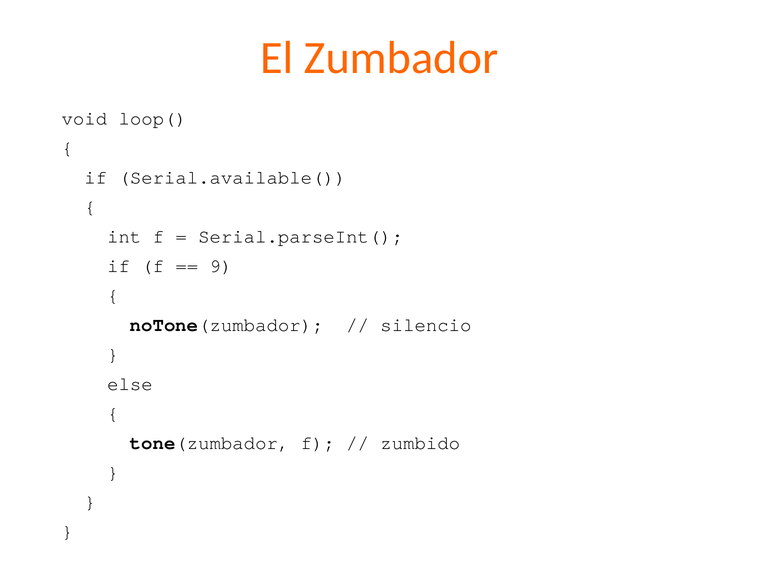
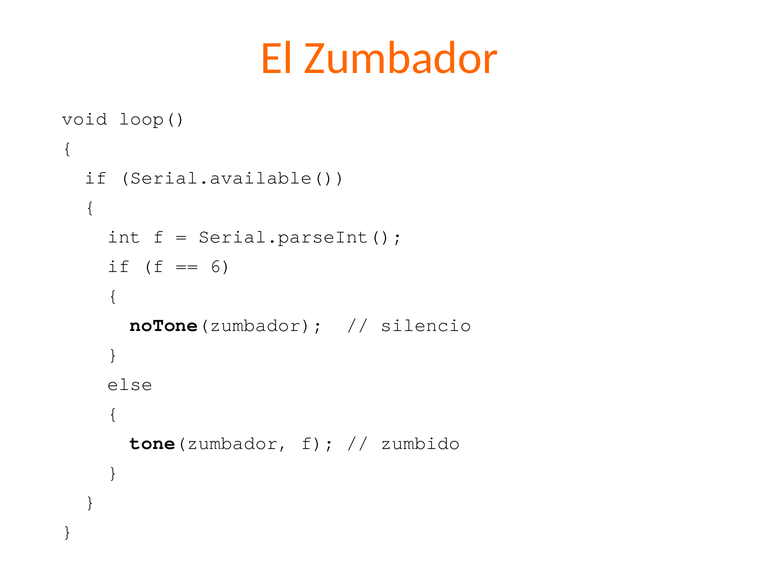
9: 9 -> 6 (221, 266)
